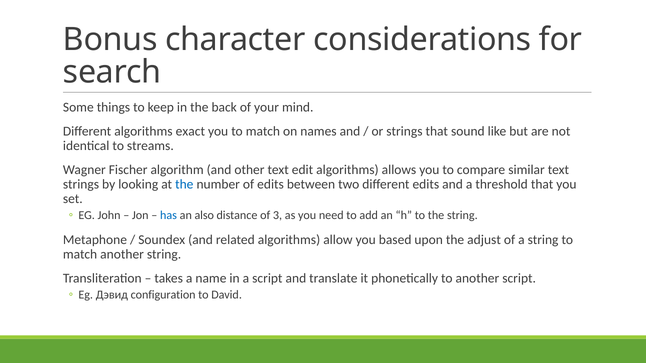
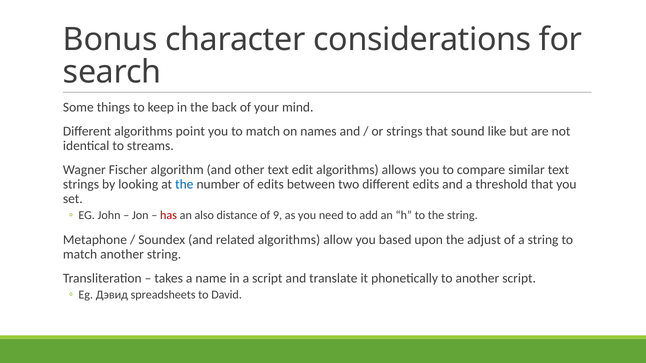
exact: exact -> point (190, 131)
has colour: blue -> red (169, 216)
3: 3 -> 9 (278, 216)
configuration: configuration -> spreadsheets (163, 295)
